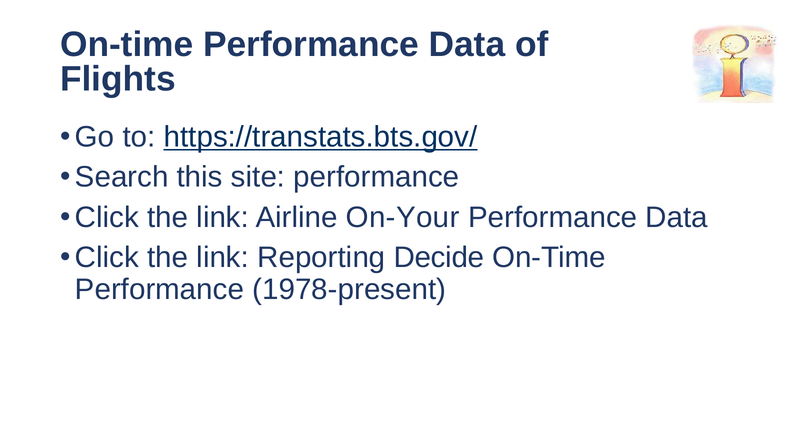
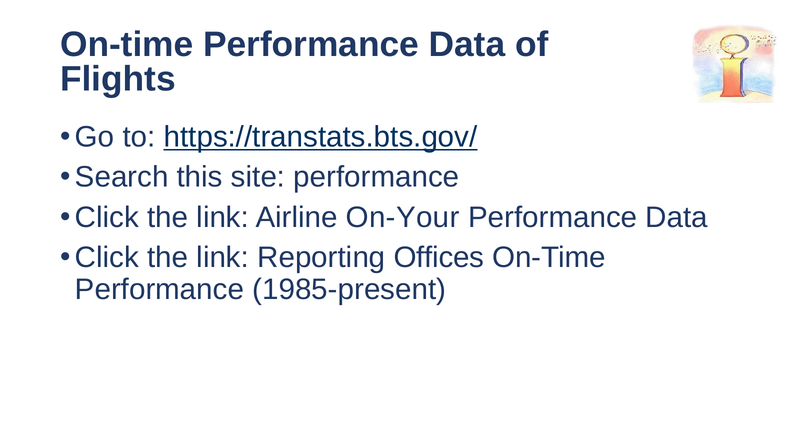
Decide: Decide -> Offices (439, 257)
1978-present: 1978-present -> 1985-present (349, 289)
